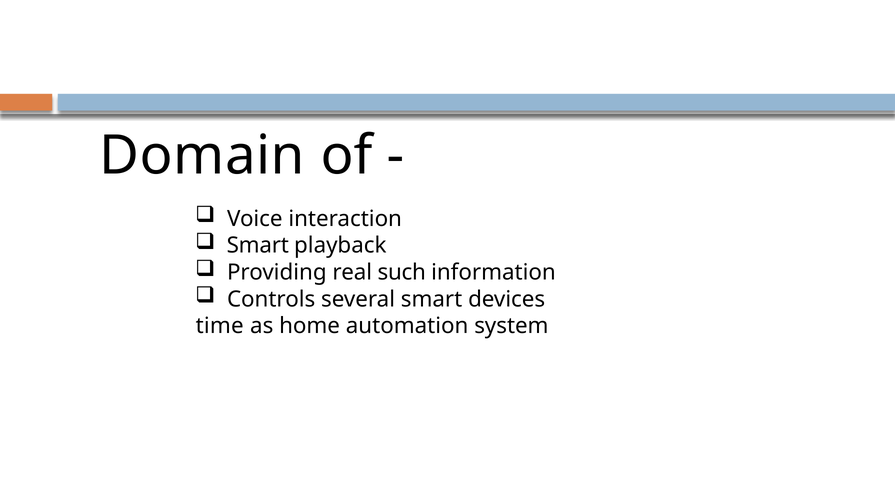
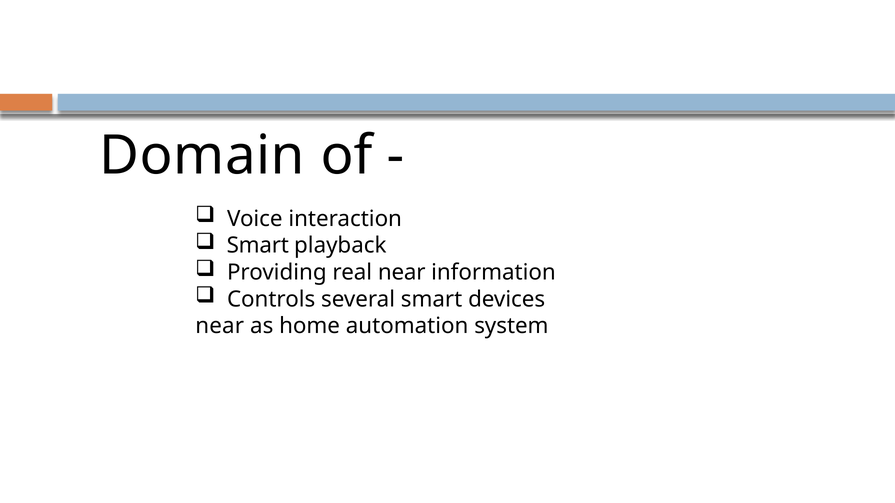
real such: such -> near (402, 273)
time: time -> near (220, 326)
